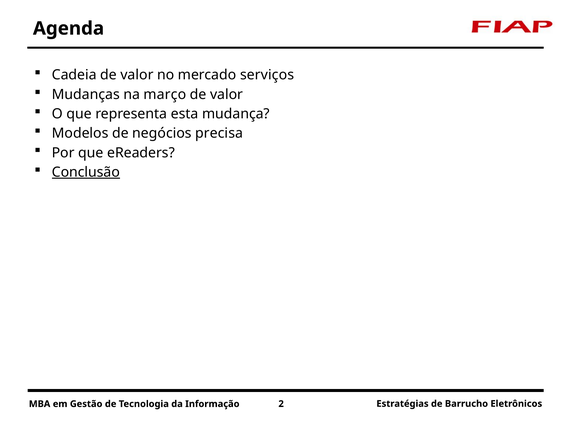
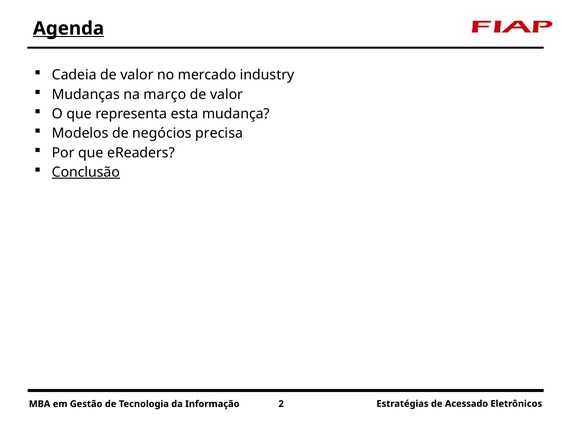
Agenda underline: none -> present (69, 28)
serviços: serviços -> industry (267, 75)
Barrucho: Barrucho -> Acessado (467, 403)
